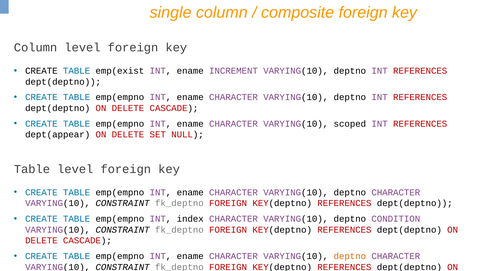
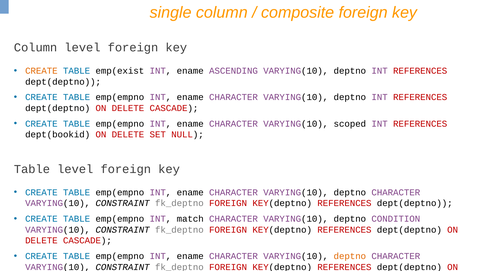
CREATE colour: black -> orange (41, 71)
INCREMENT: INCREMENT -> ASCENDING (233, 71)
dept(appear: dept(appear -> dept(bookid (58, 134)
index: index -> match (190, 219)
